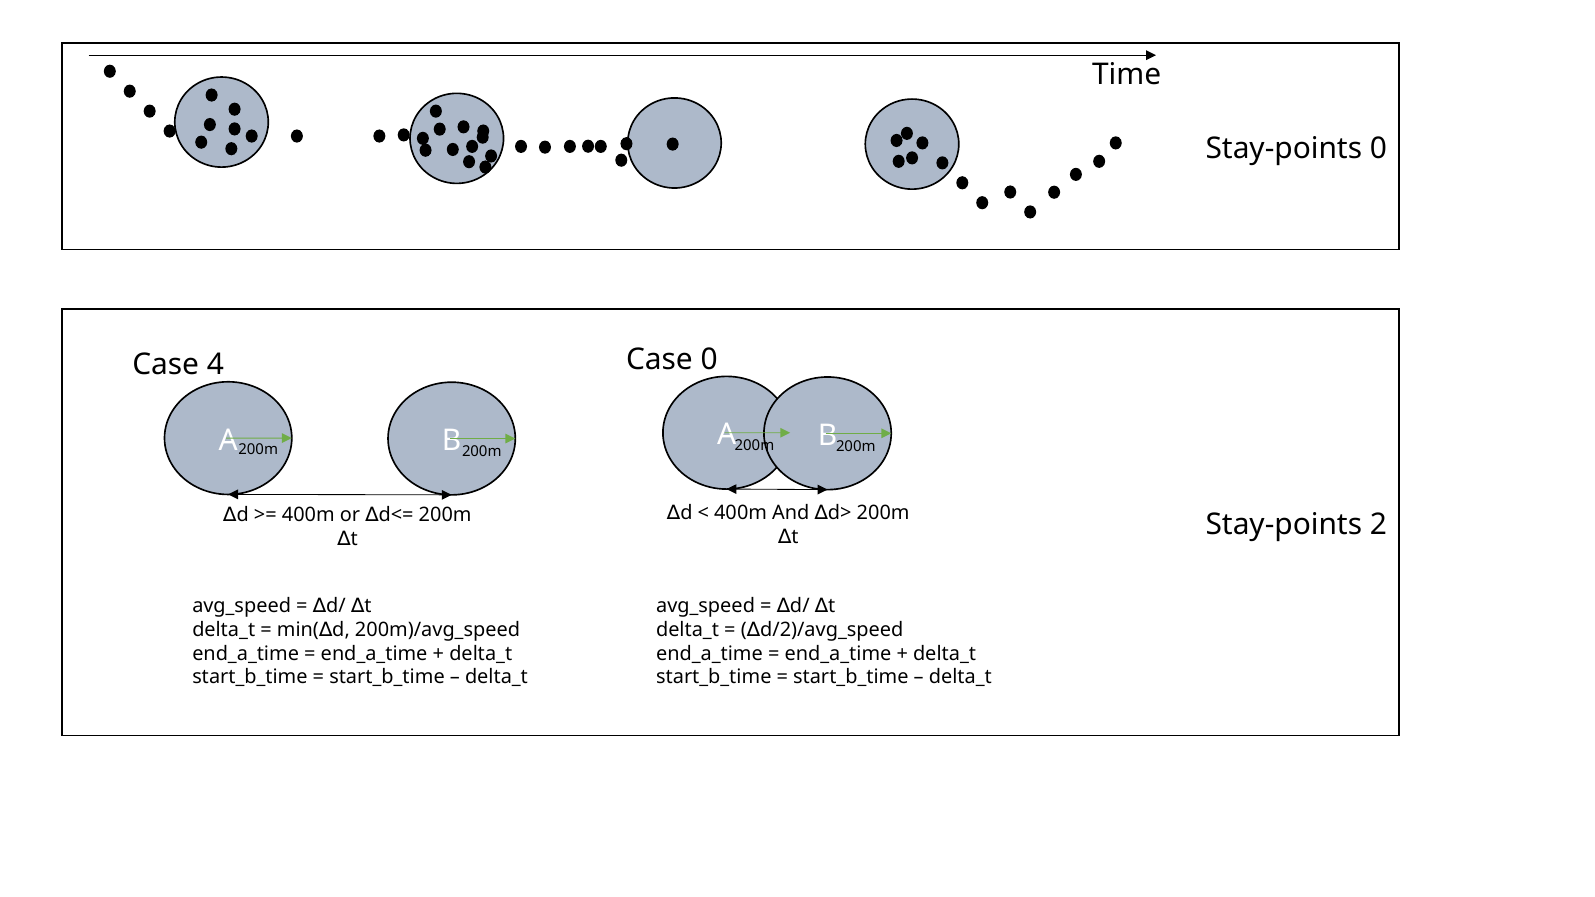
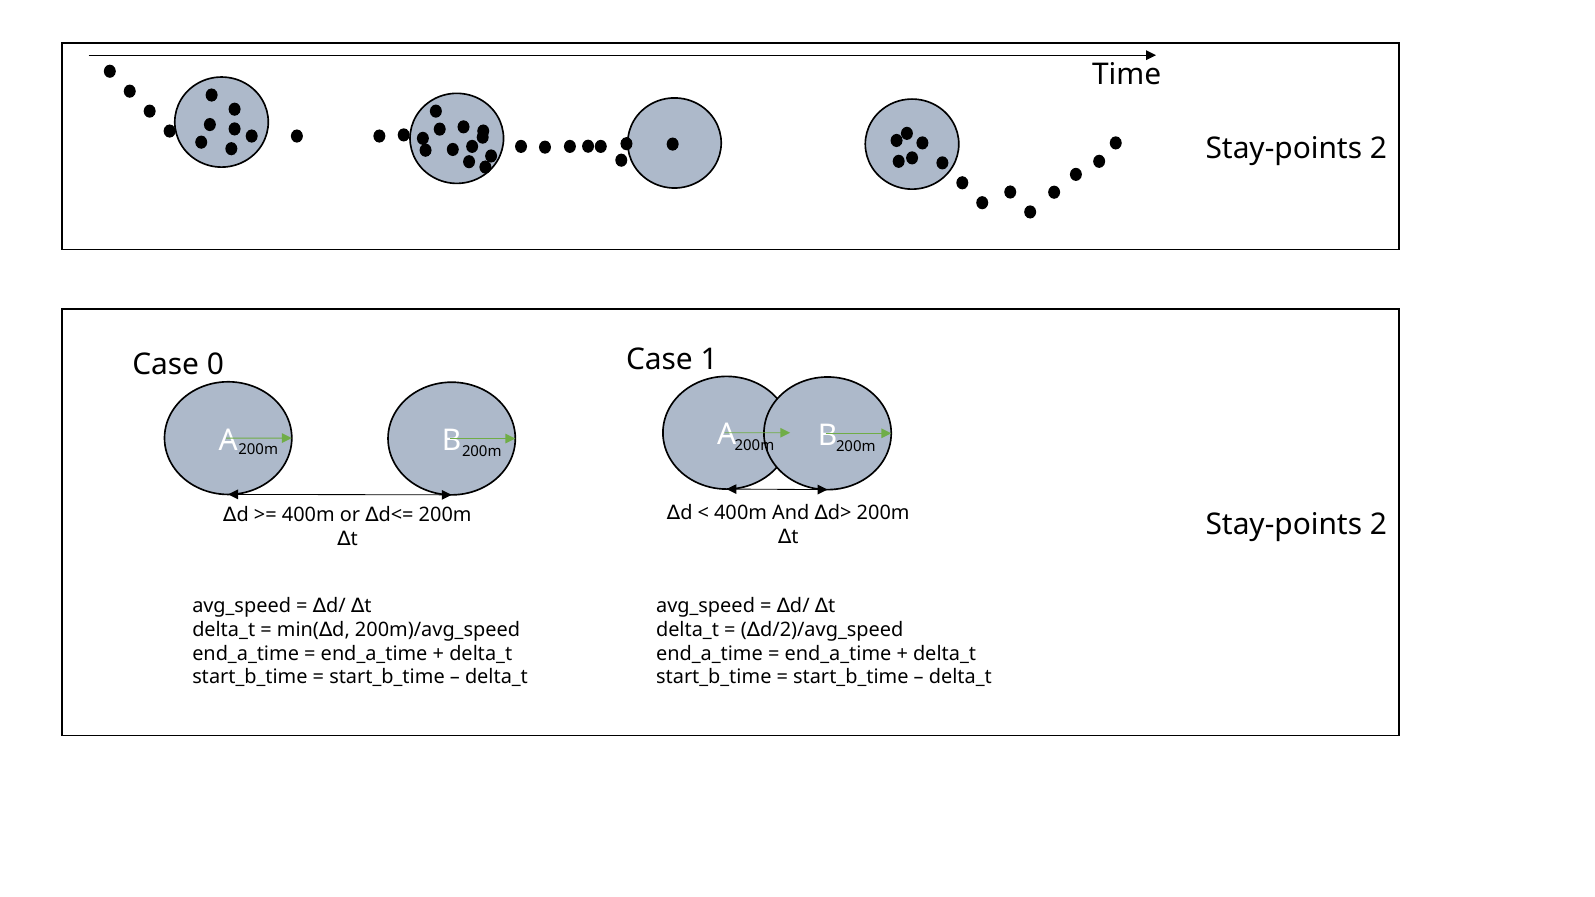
0: 0 -> 2 (1378, 148)
4: 4 -> 0 (215, 365)
Case 0: 0 -> 1 (709, 359)
